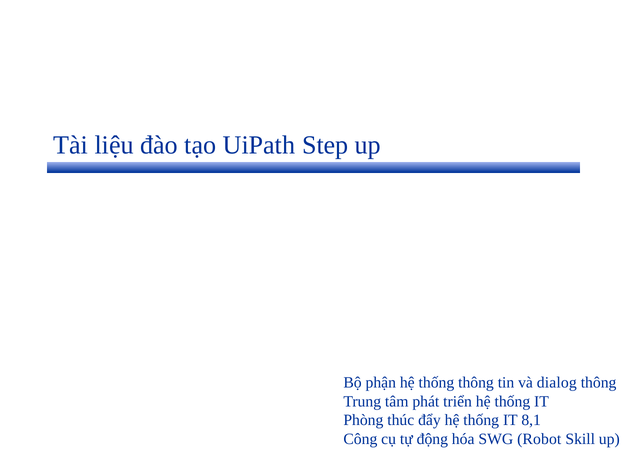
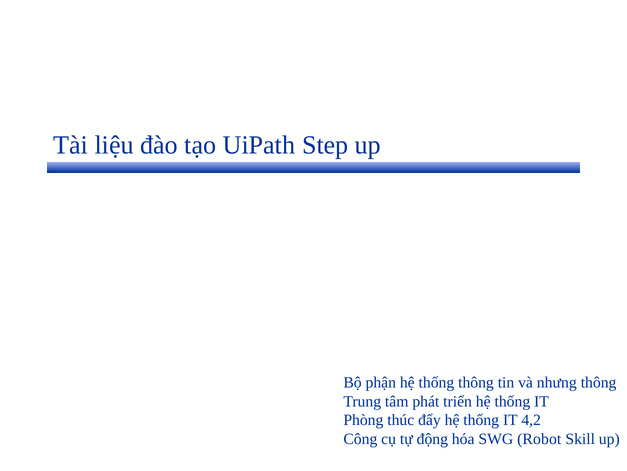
dialog: dialog -> nhưng (557, 382)
8,1: 8,1 -> 4,2 (531, 420)
